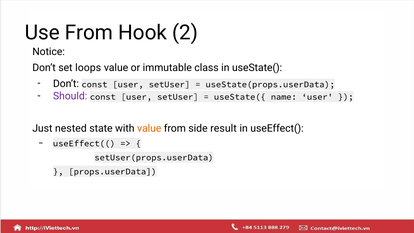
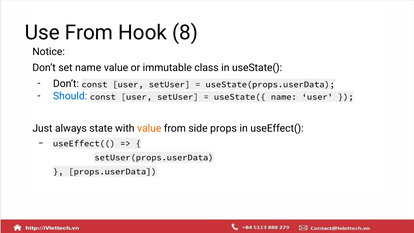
2: 2 -> 8 (185, 33)
set loops: loops -> name (88, 68)
Should colour: purple -> blue (70, 96)
nested: nested -> always (71, 128)
result: result -> props (224, 128)
